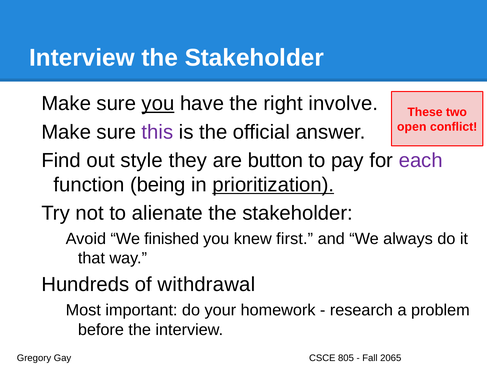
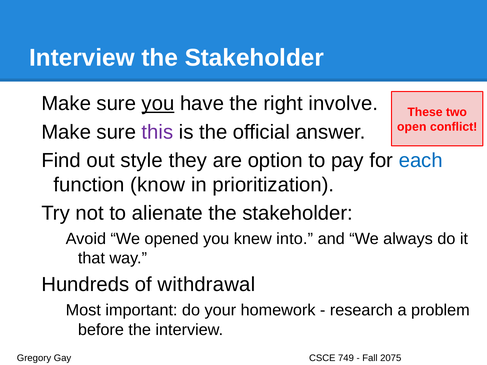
button: button -> option (275, 161)
each colour: purple -> blue (421, 161)
being: being -> know (158, 185)
prioritization underline: present -> none (273, 185)
finished: finished -> opened (172, 239)
first: first -> into (295, 239)
805: 805 -> 749 (346, 358)
2065: 2065 -> 2075 (391, 358)
